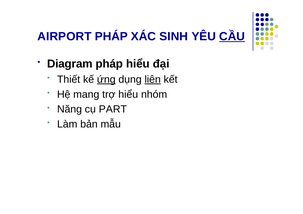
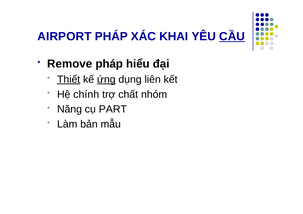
SINH: SINH -> KHAI (174, 36)
Diagram: Diagram -> Remove (70, 64)
Thiết underline: none -> present (69, 79)
liên underline: present -> none (153, 79)
mang: mang -> chính (86, 94)
trợ hiểu: hiểu -> chất (128, 94)
